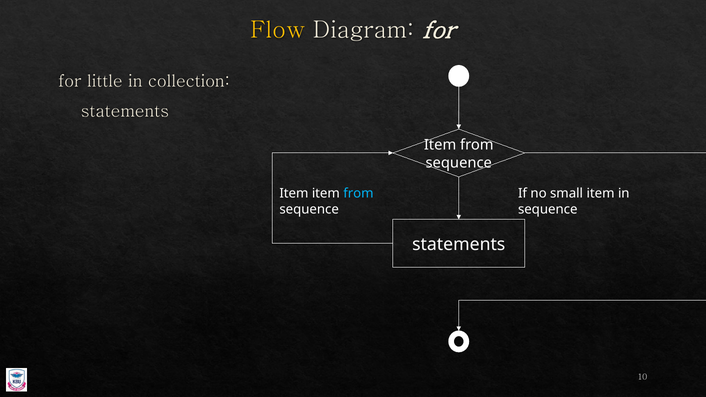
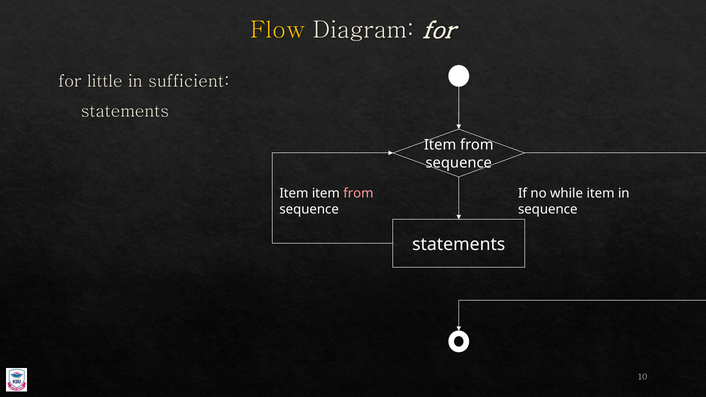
collection: collection -> sufficient (189, 81)
from colour: light blue -> pink (358, 194)
small: small -> while (567, 194)
